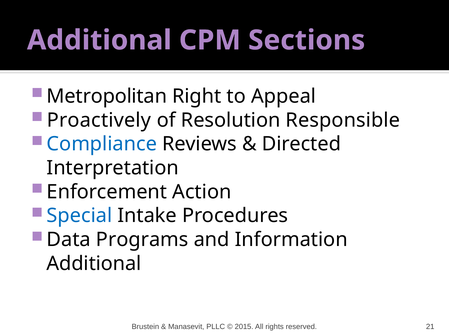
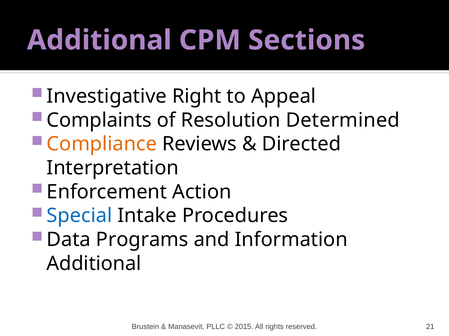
Metropolitan: Metropolitan -> Investigative (107, 96)
Proactively: Proactively -> Complaints (99, 120)
Responsible: Responsible -> Determined (343, 120)
Compliance colour: blue -> orange (102, 144)
